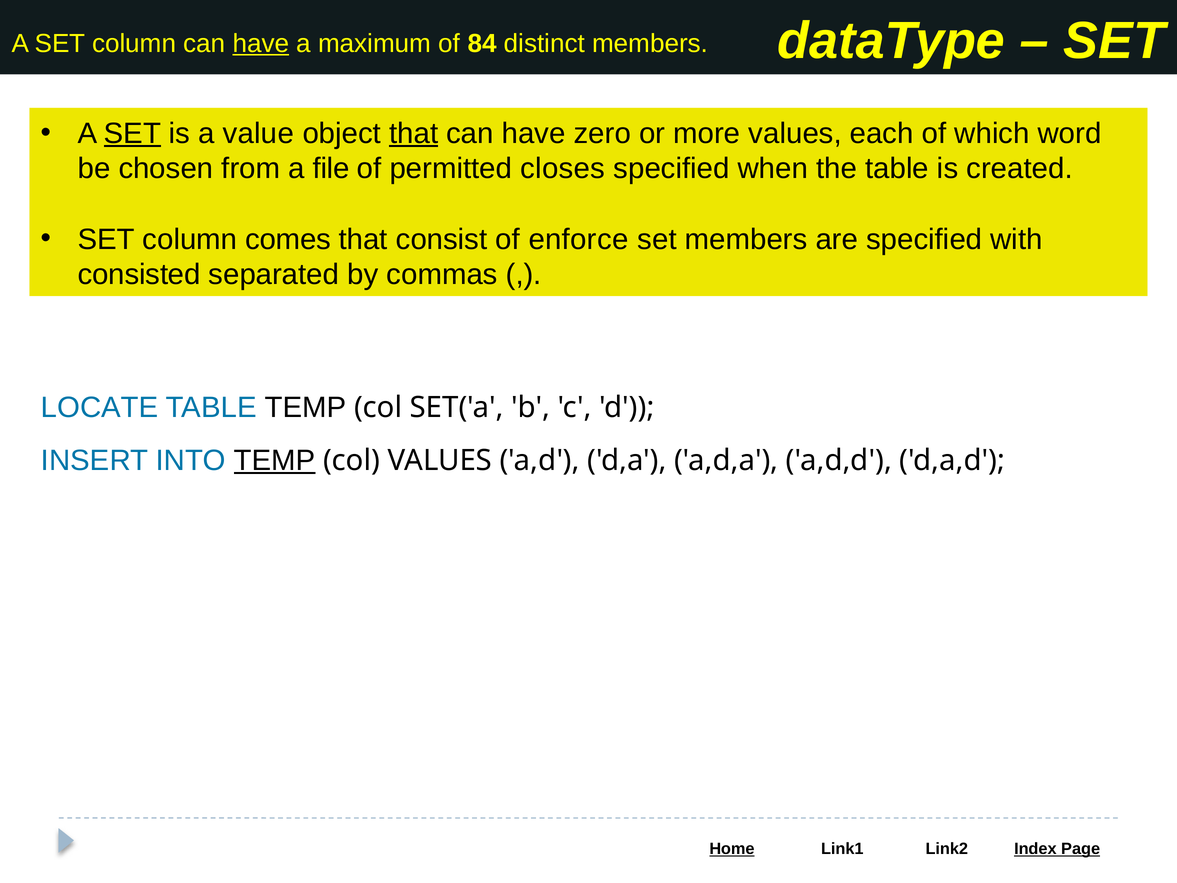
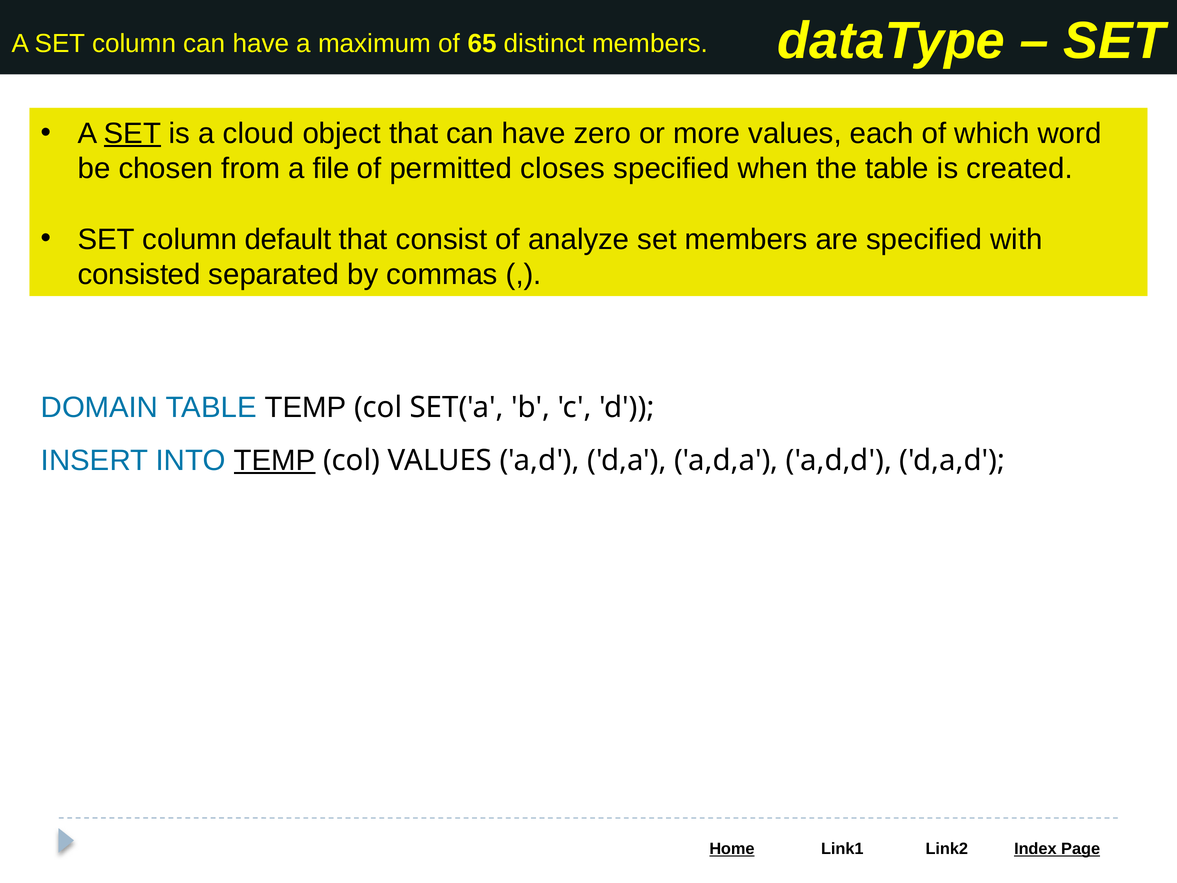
have underline: present -> none (261, 44)
84: 84 -> 65 (482, 44)
value: value -> cloud (258, 133)
that underline: present -> none (414, 133)
comes: comes -> default (288, 239)
enforce: enforce -> analyze (579, 239)
LOCATE: LOCATE -> DOMAIN (100, 407)
